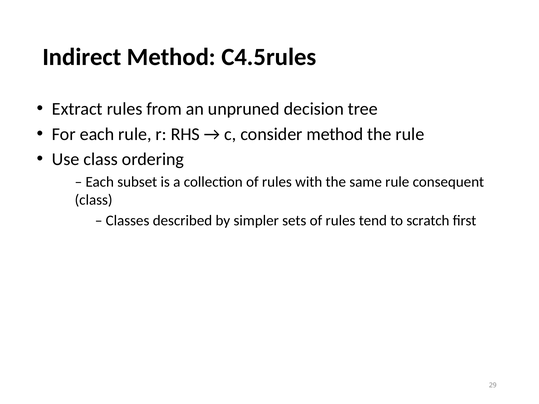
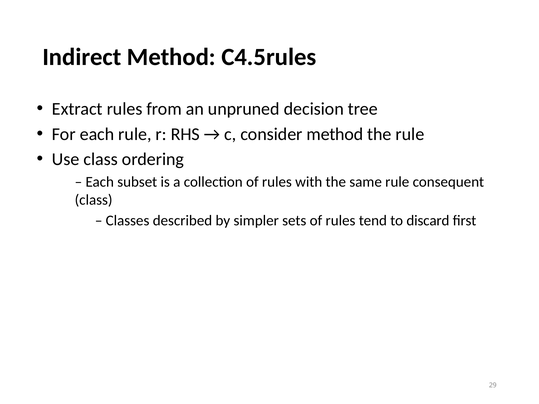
scratch: scratch -> discard (428, 221)
